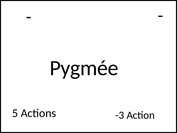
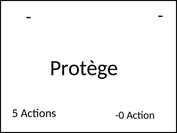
Pygmée: Pygmée -> Protège (84, 68)
-3: -3 -> -0 (120, 115)
